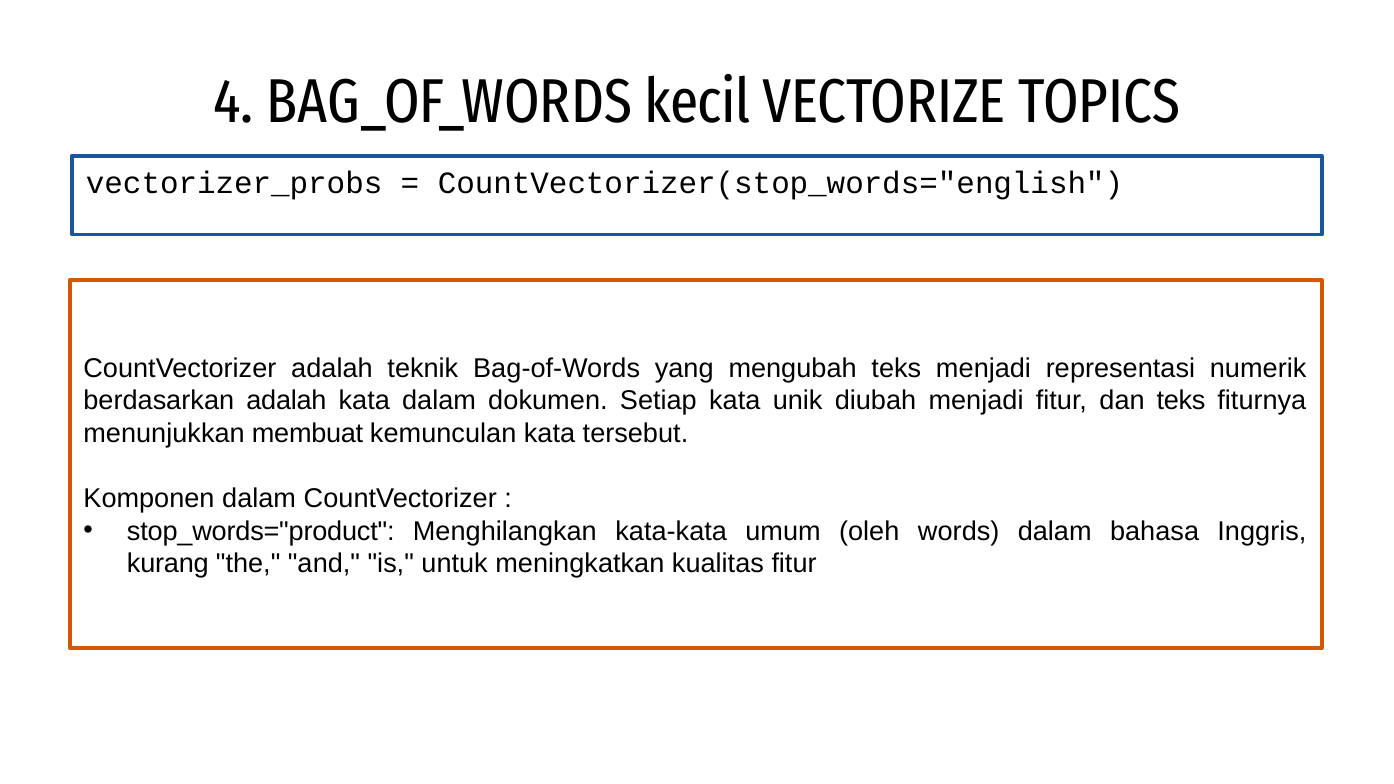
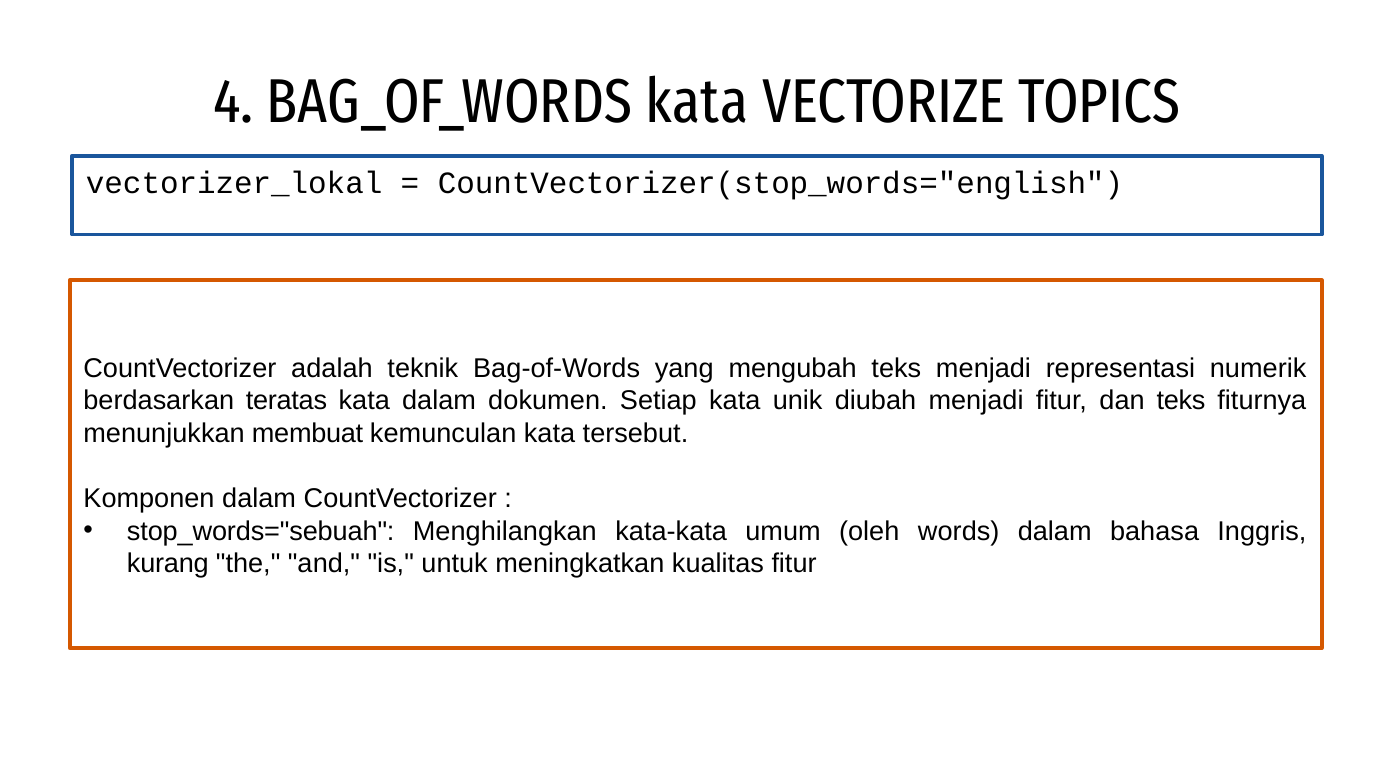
BAG_OF_WORDS kecil: kecil -> kata (697, 102)
vectorizer_probs: vectorizer_probs -> vectorizer_lokal (234, 183)
berdasarkan adalah: adalah -> teratas (286, 401)
stop_words="product: stop_words="product -> stop_words="sebuah (261, 531)
